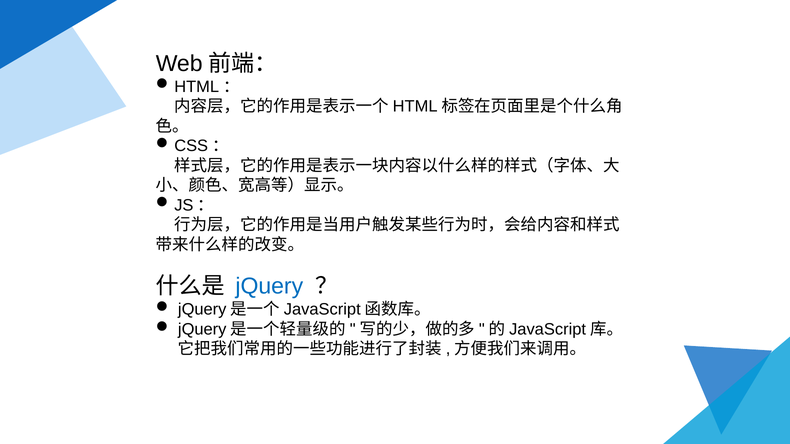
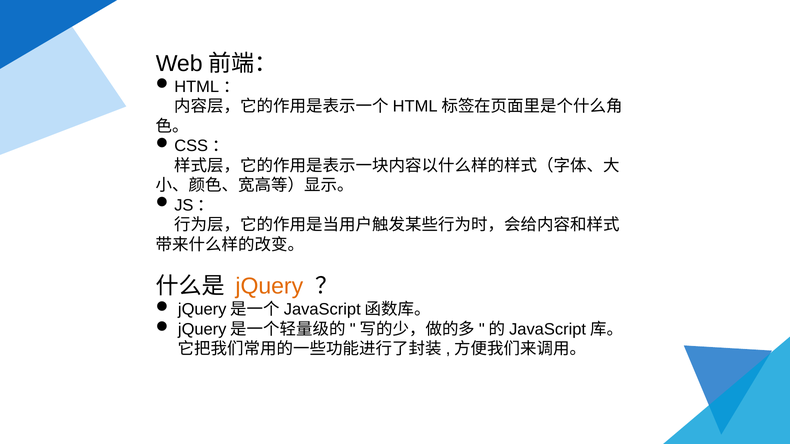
jQuery colour: blue -> orange (269, 286)
